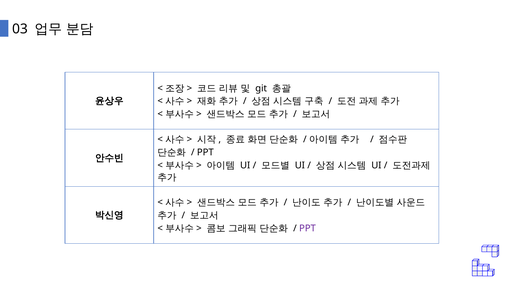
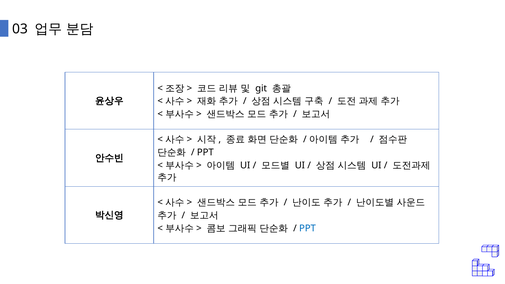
PPT colour: purple -> blue (307, 228)
